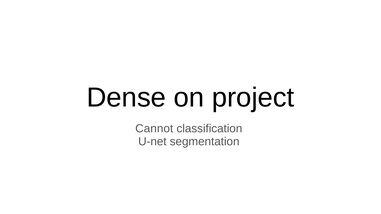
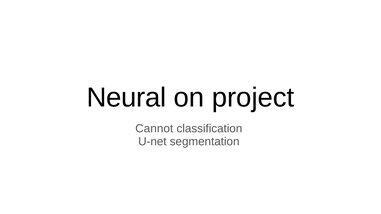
Dense: Dense -> Neural (126, 98)
